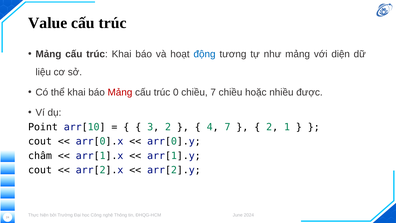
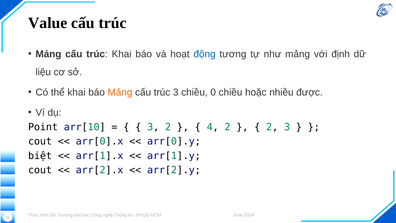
diện: diện -> định (341, 54)
Mảng colour: red -> orange (120, 92)
trúc 0: 0 -> 3 (176, 92)
chiều 7: 7 -> 0 (213, 92)
4 7: 7 -> 2 (227, 127)
2 1: 1 -> 3 (287, 127)
chấm: chấm -> biệt (40, 156)
